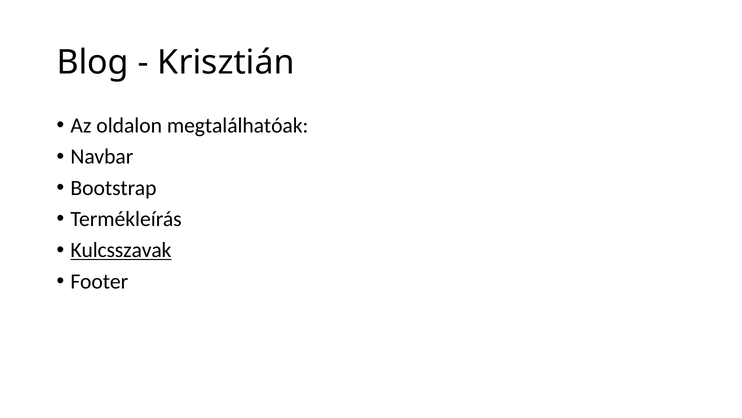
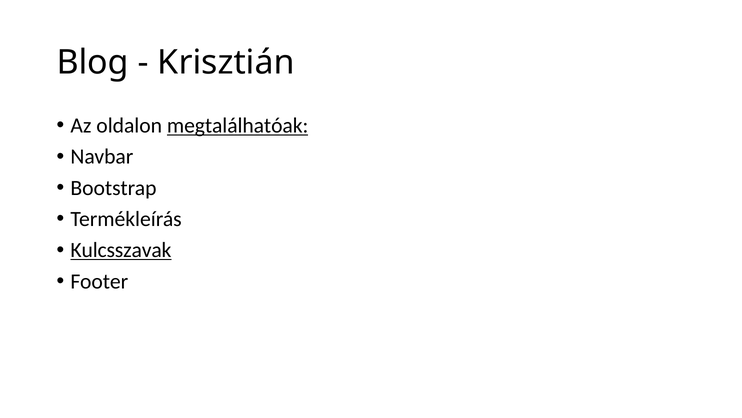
megtalálhatóak underline: none -> present (238, 125)
